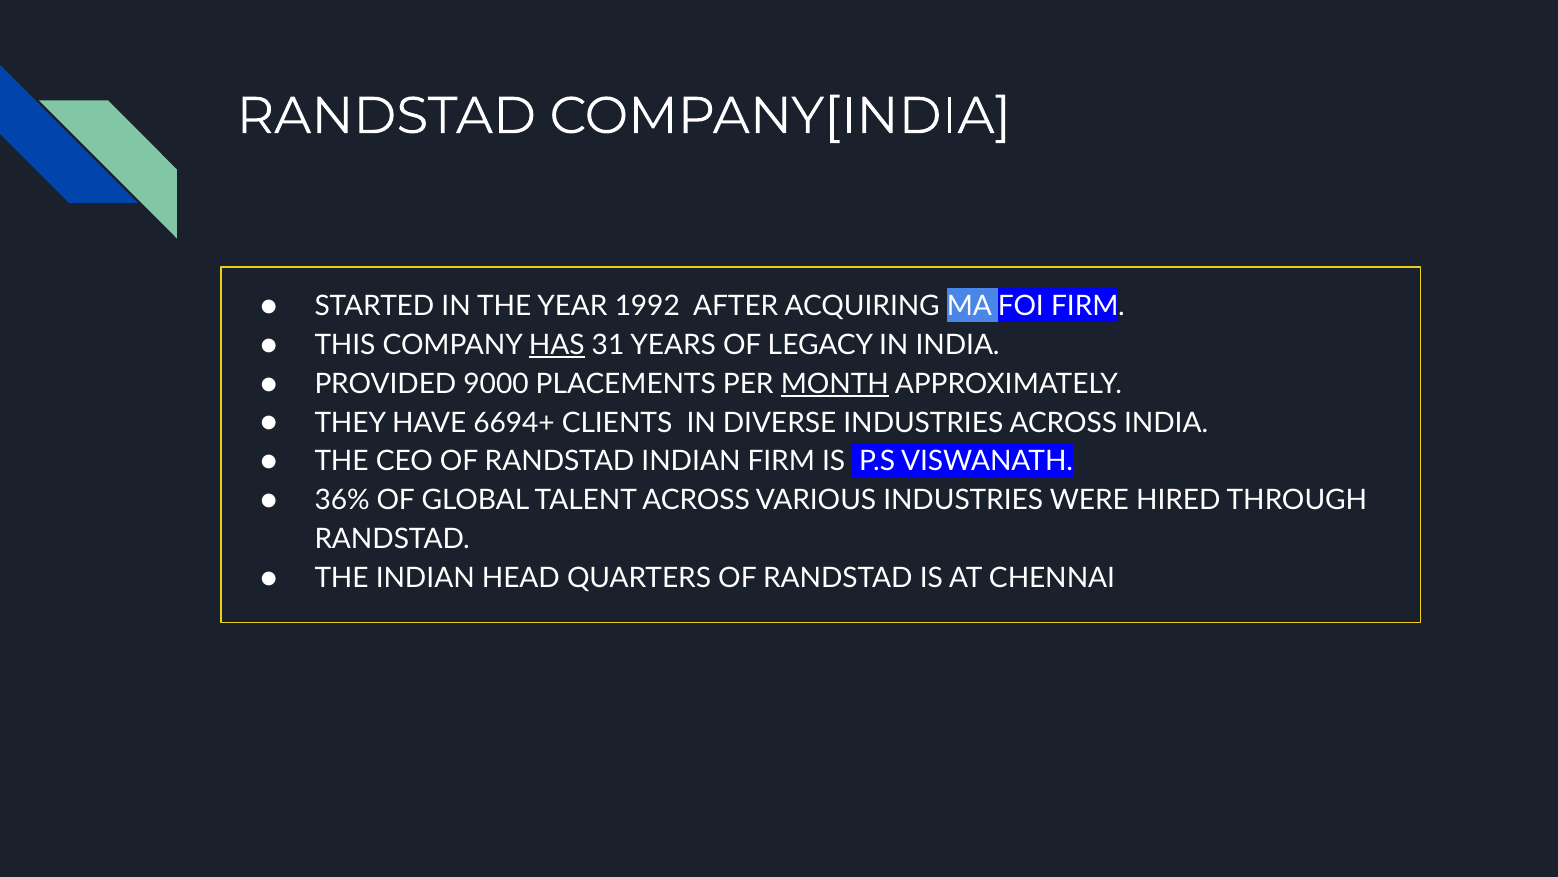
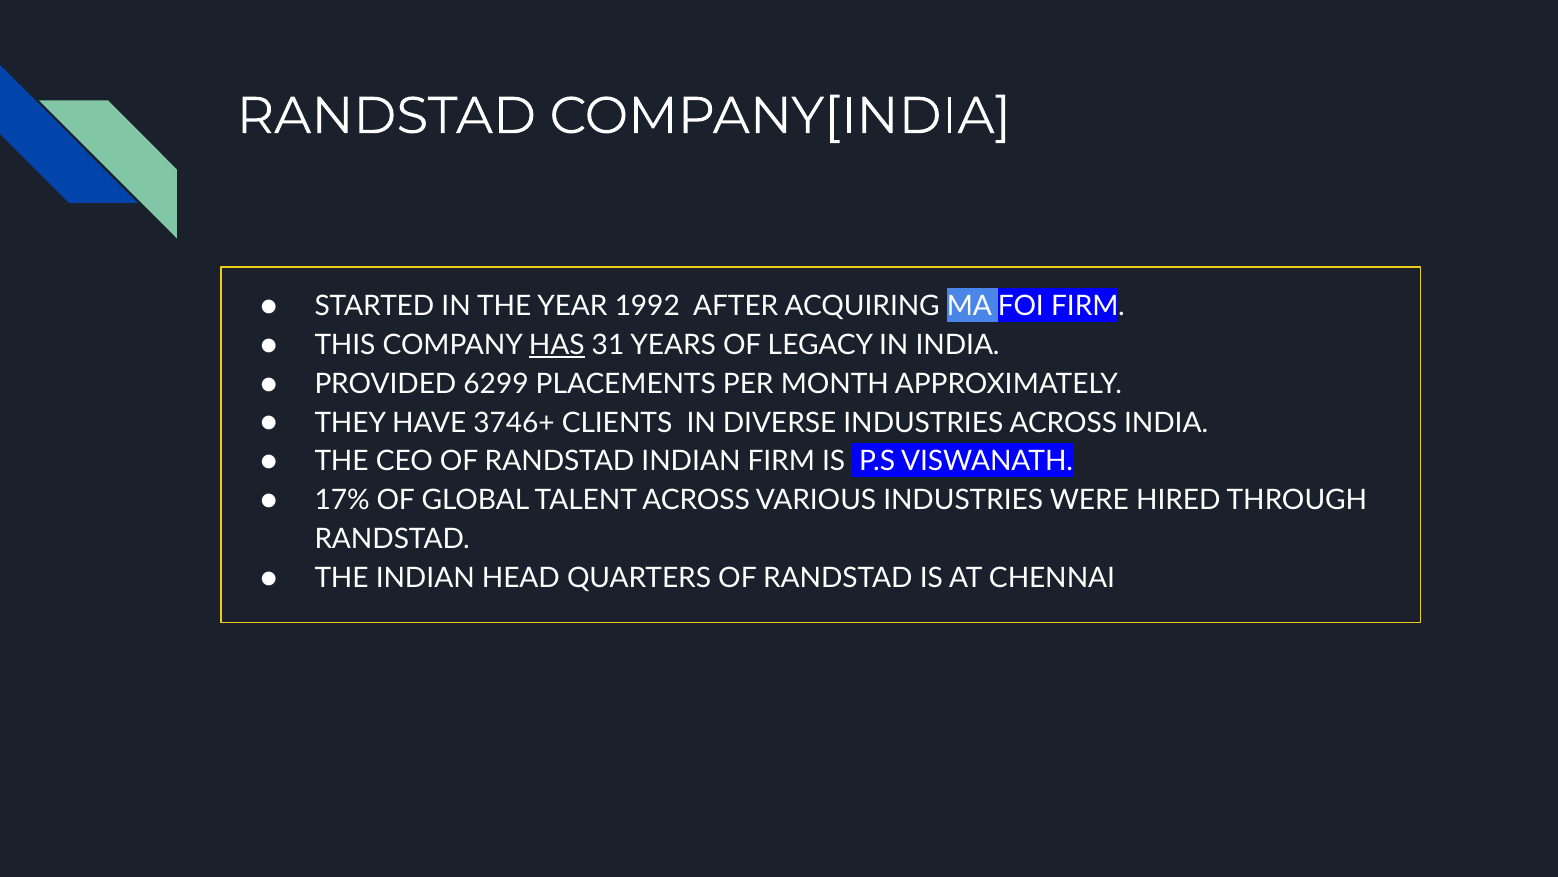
9000: 9000 -> 6299 (496, 384)
MONTH underline: present -> none (835, 384)
6694+: 6694+ -> 3746+ (514, 422)
36%: 36% -> 17% (342, 500)
